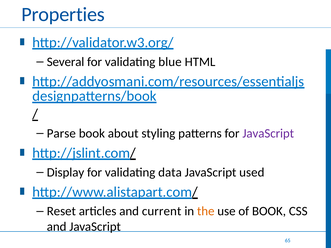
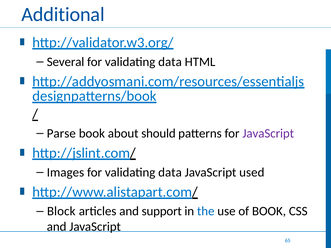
Properties: Properties -> Additional (63, 15)
blue: blue -> data (170, 62)
styling: styling -> should (158, 134)
Display: Display -> Images (65, 172)
Reset: Reset -> Block (61, 211)
current: current -> support (162, 211)
the colour: orange -> blue (206, 211)
